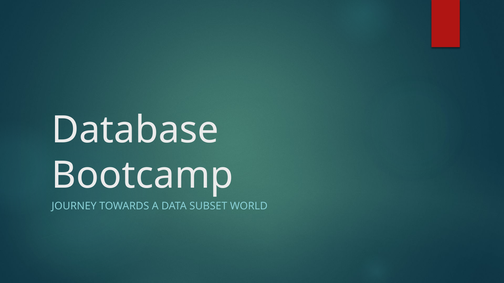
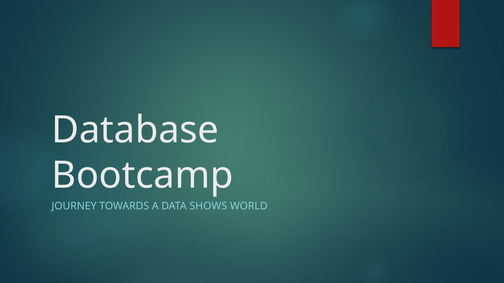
SUBSET: SUBSET -> SHOWS (208, 206)
